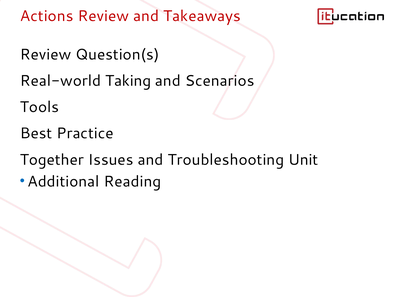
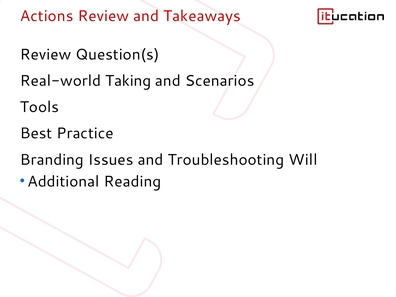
Together: Together -> Branding (52, 160)
Unit: Unit -> Will (303, 160)
